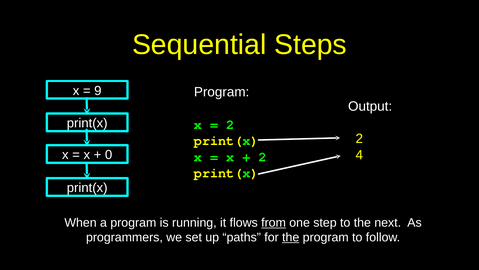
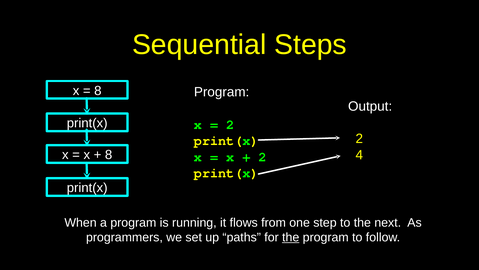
9: 9 -> 8 (98, 91)
0: 0 -> 8 (109, 155)
from underline: present -> none (274, 222)
